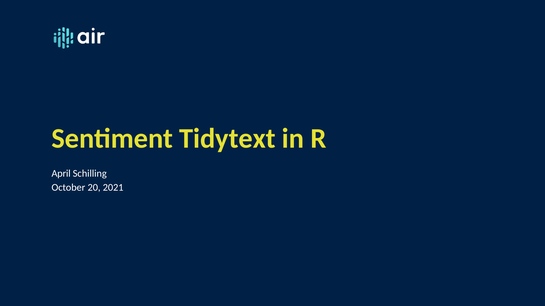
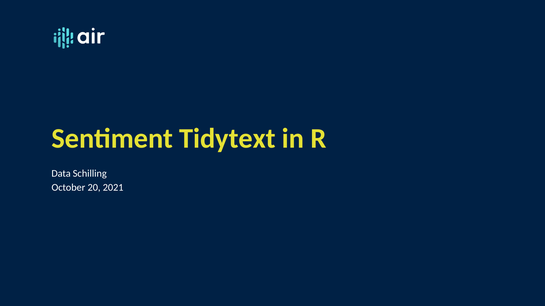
April: April -> Data (61, 174)
